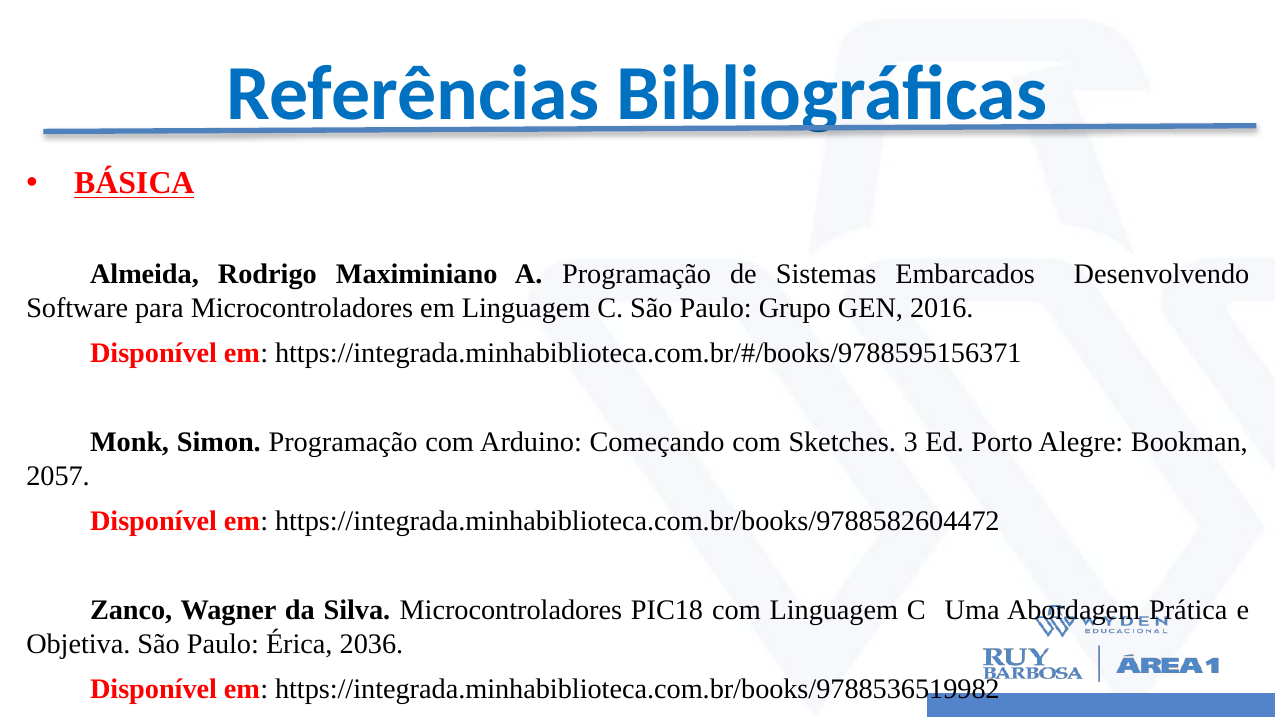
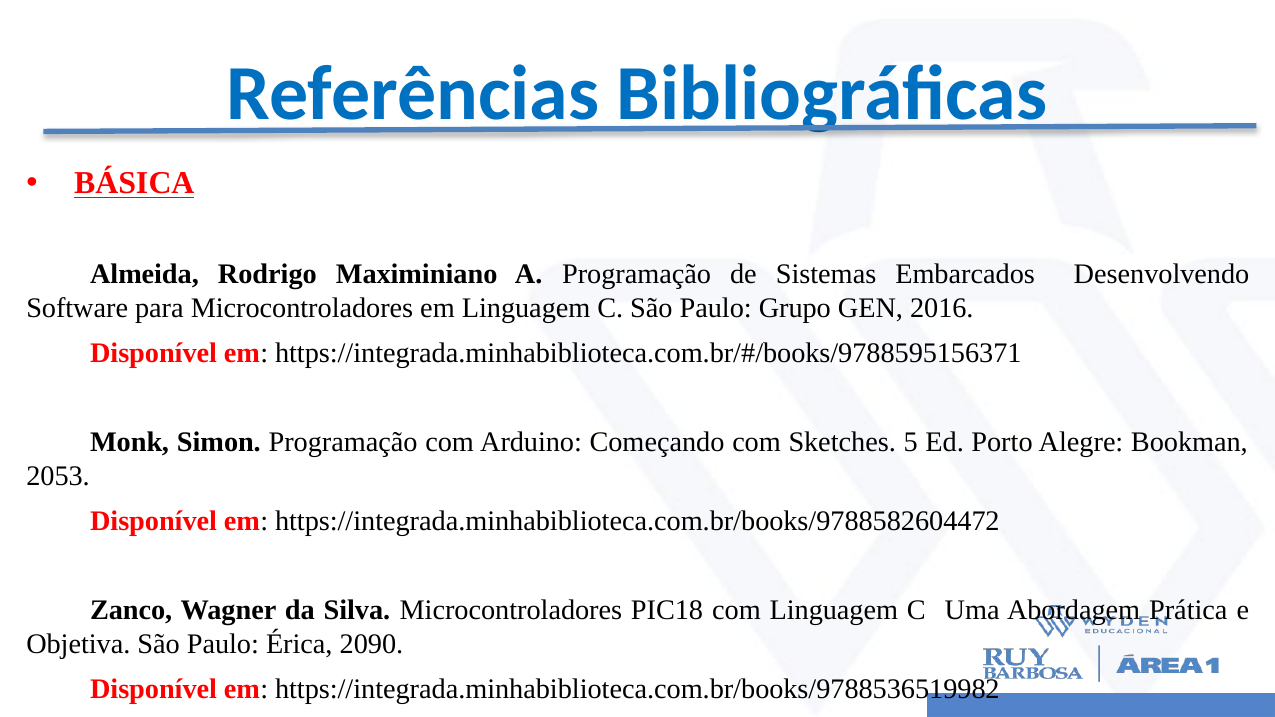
3: 3 -> 5 (911, 442)
2057: 2057 -> 2053 (58, 476)
2036: 2036 -> 2090 (371, 644)
